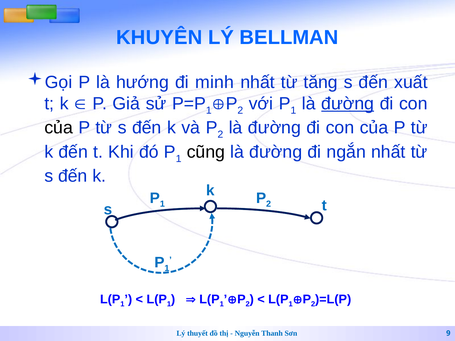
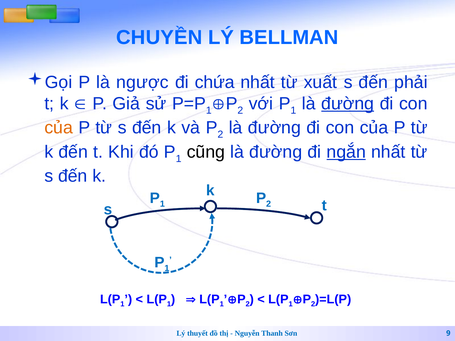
KHUYÊN: KHUYÊN -> CHUYỀN (159, 37)
hướng: hướng -> ngược (142, 82)
minh: minh -> chứa (215, 82)
tăng: tăng -> xuất (320, 82)
xuất: xuất -> phải (411, 82)
của colour: black -> orange (59, 128)
ngắn underline: none -> present (346, 152)
